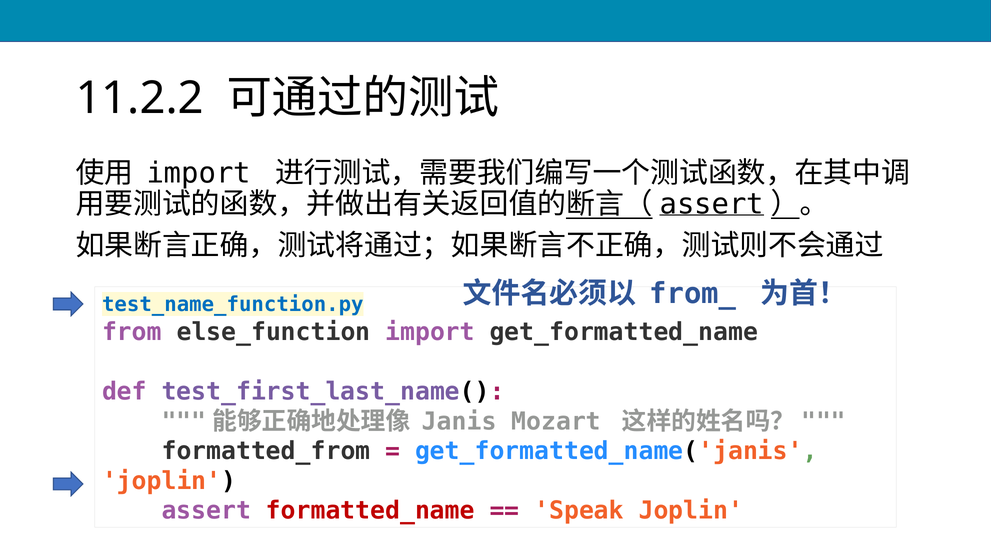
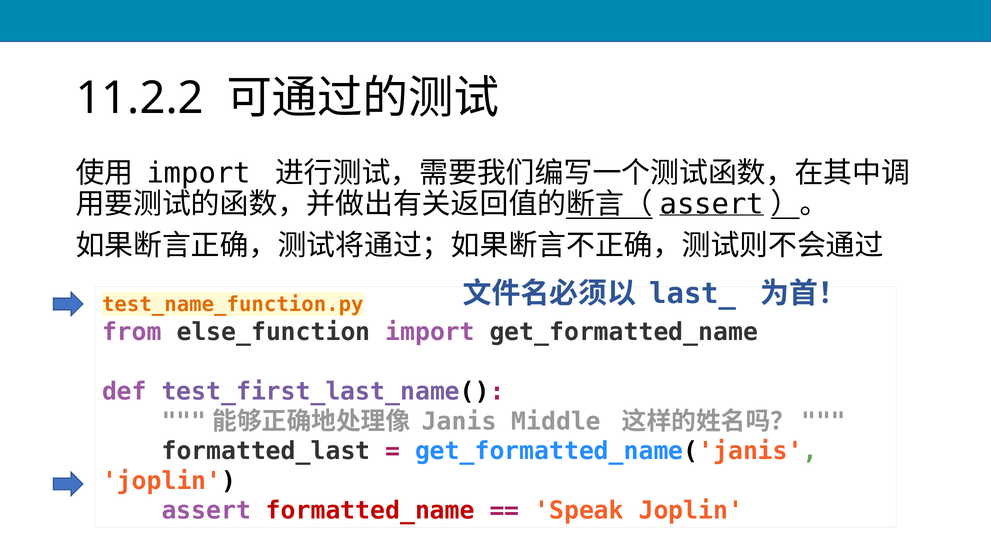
from_: from_ -> last_ (693, 294)
test_name_function.py colour: blue -> orange (233, 304)
Mozart: Mozart -> Middle (556, 421)
formatted_from: formatted_from -> formatted_last (266, 451)
